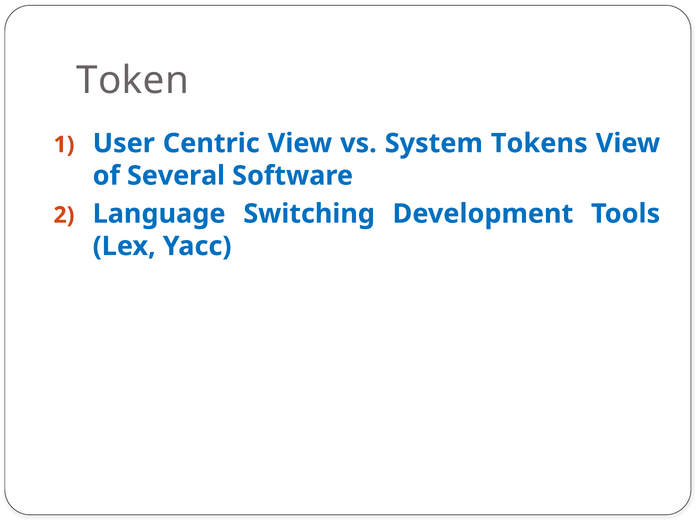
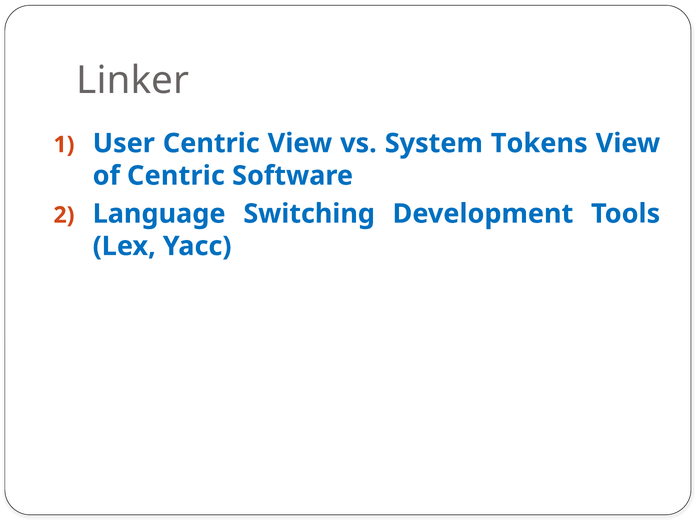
Token: Token -> Linker (133, 80)
of Several: Several -> Centric (176, 176)
